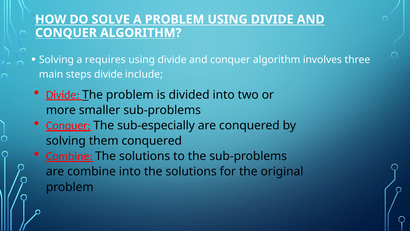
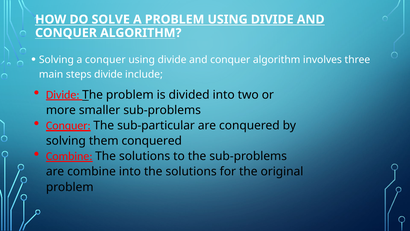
a requires: requires -> conquer (105, 60)
sub-especially: sub-especially -> sub-particular (156, 125)
